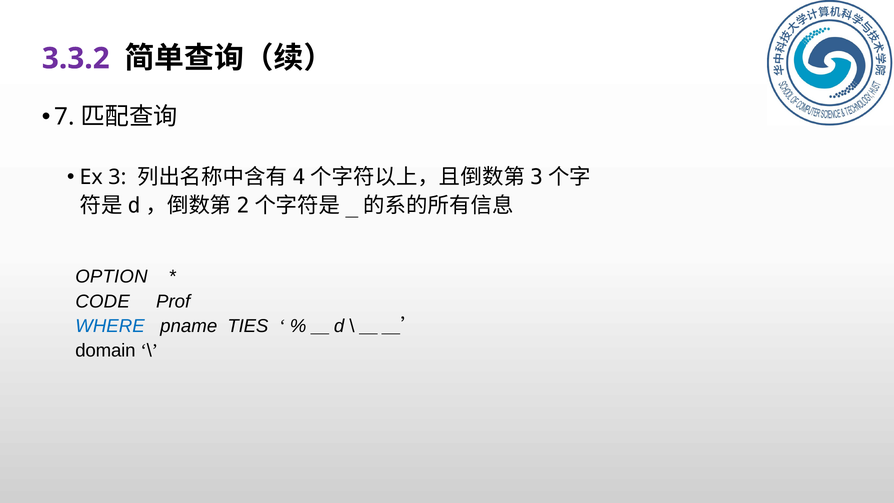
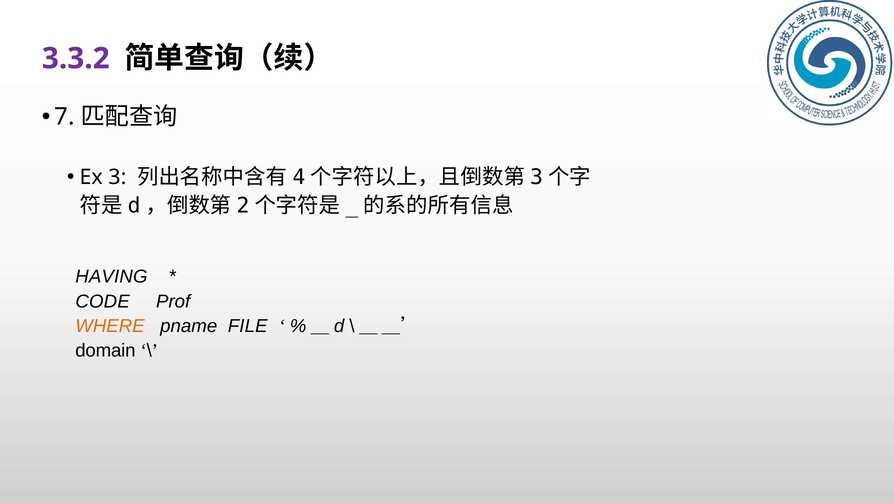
OPTION: OPTION -> HAVING (111, 277)
WHERE colour: blue -> orange (110, 326)
TIES: TIES -> FILE (248, 326)
